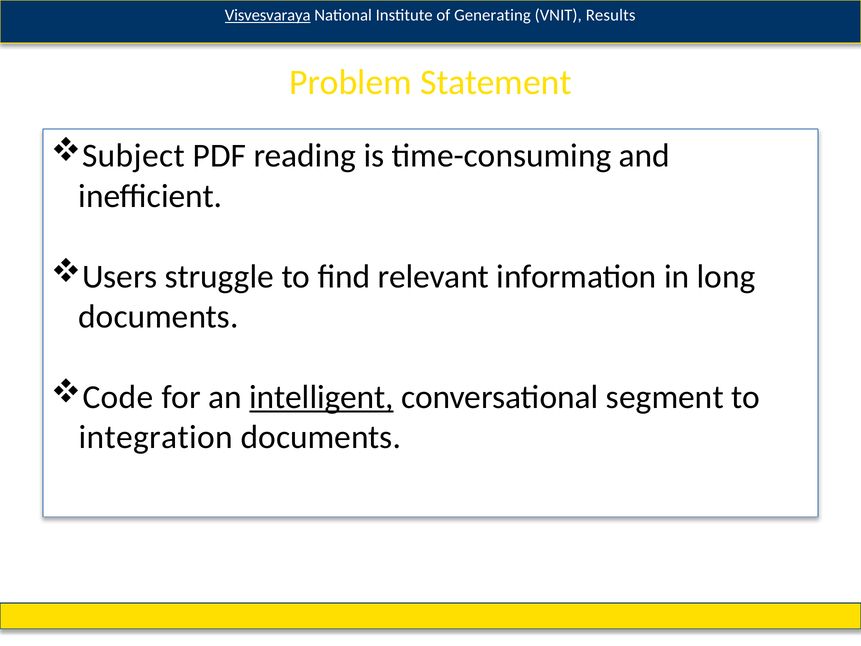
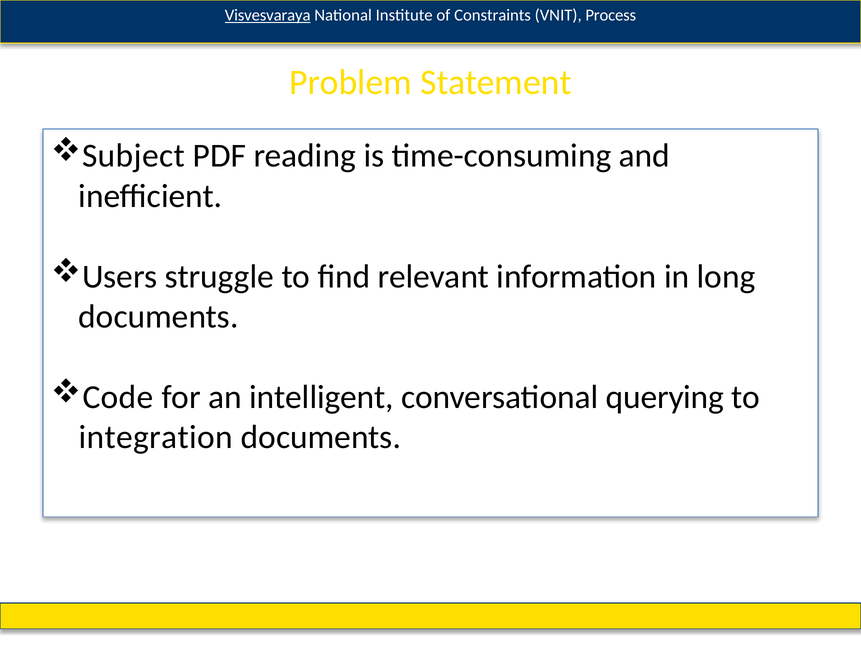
Generating: Generating -> Constraints (493, 15)
Results: Results -> Process (611, 15)
intelligent underline: present -> none (322, 397)
segment: segment -> querying (665, 397)
